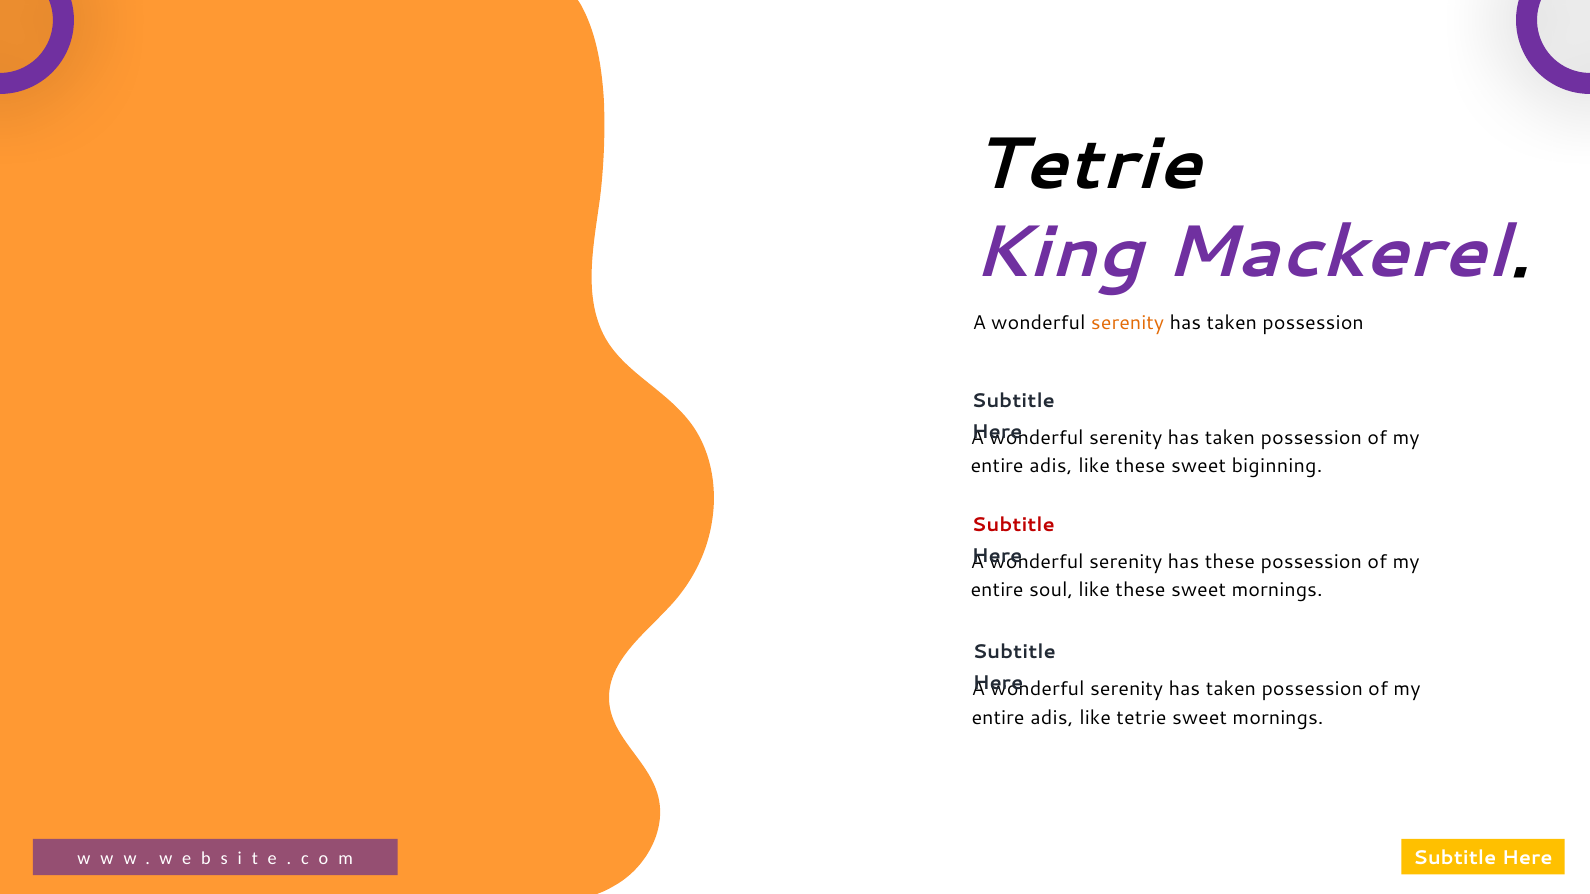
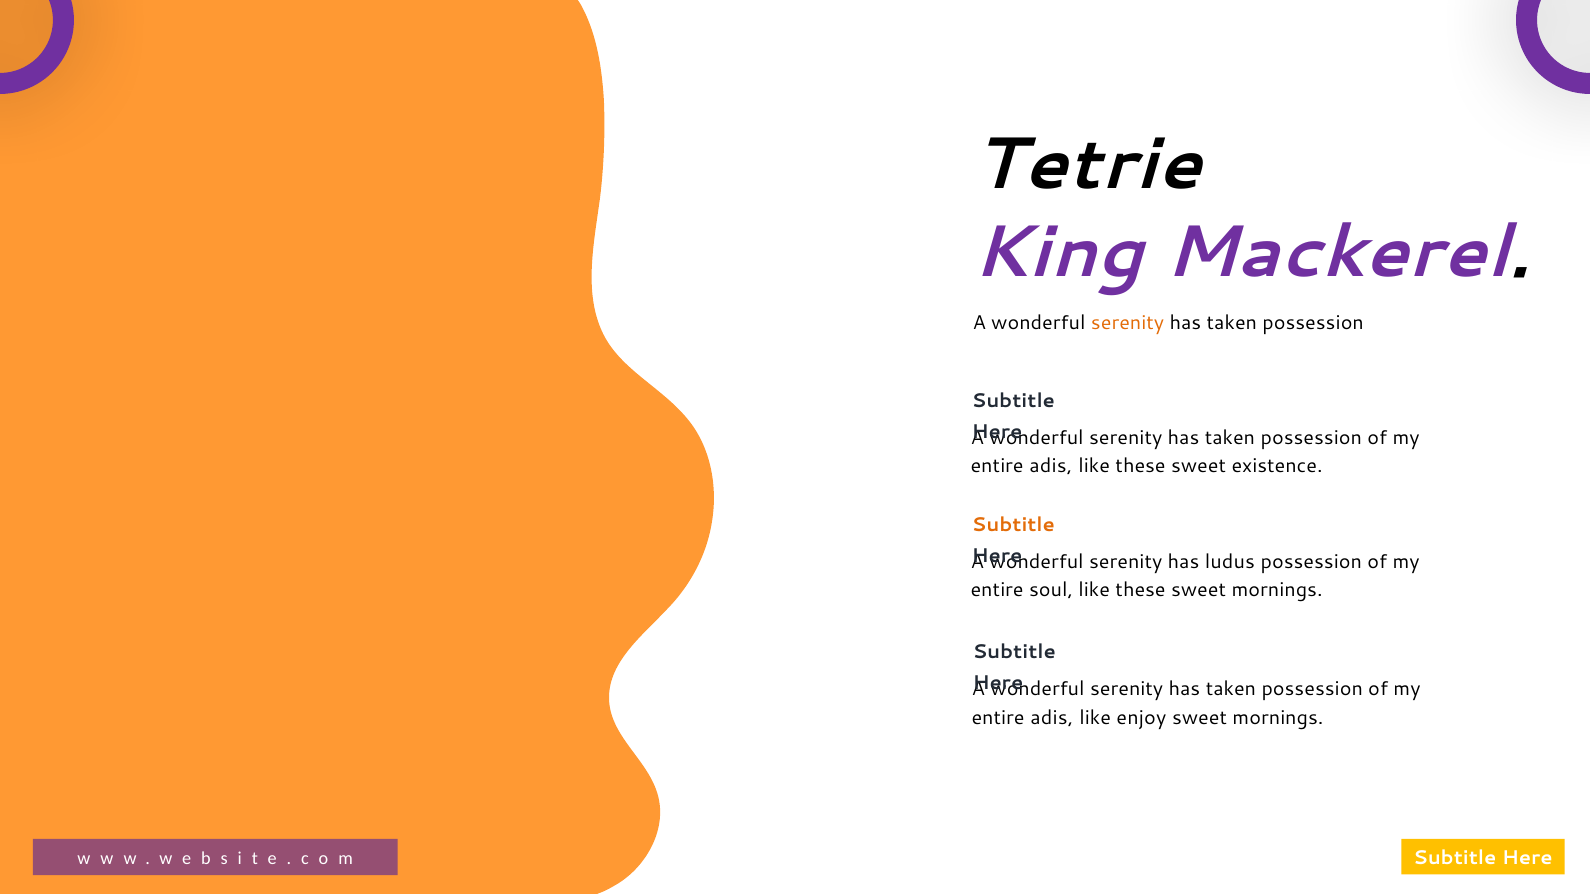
biginning: biginning -> existence (1277, 466)
Subtitle colour: red -> orange (1013, 525)
has these: these -> ludus (1230, 562)
like tetrie: tetrie -> enjoy (1141, 718)
